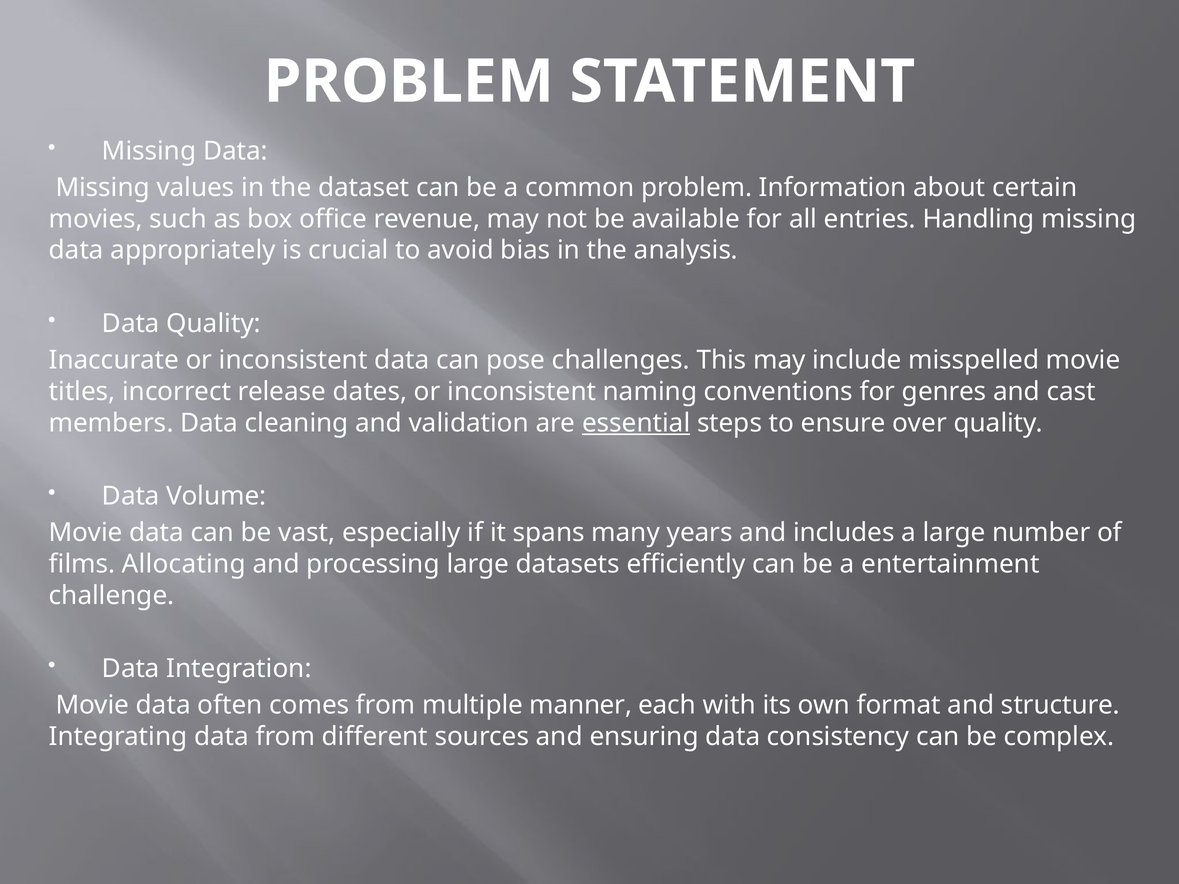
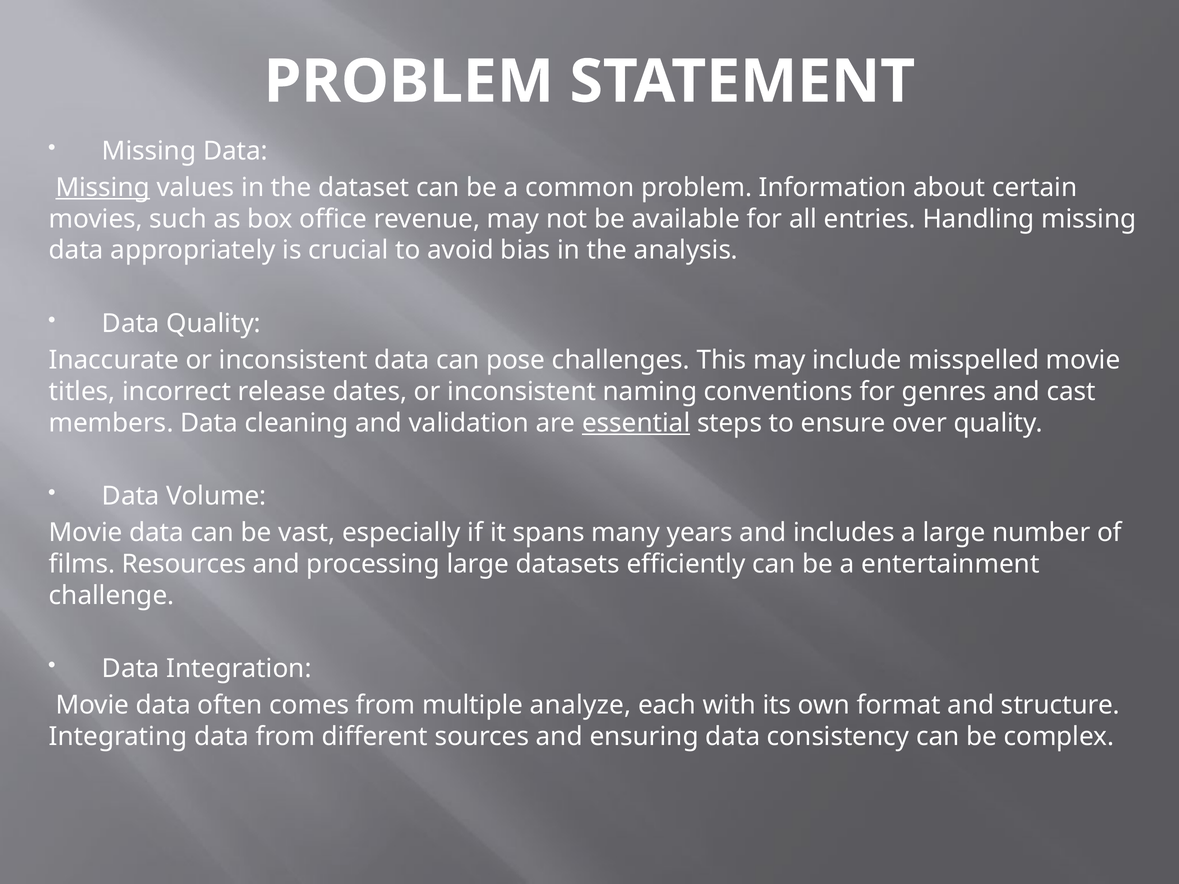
Missing underline: none -> present (103, 188)
Allocating: Allocating -> Resources (184, 564)
manner: manner -> analyze (581, 706)
